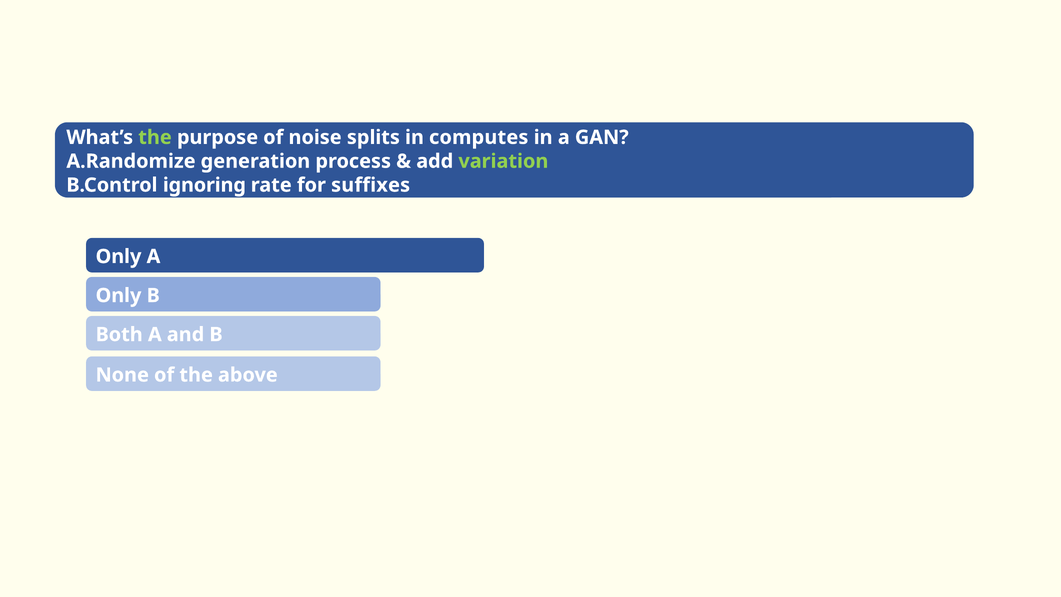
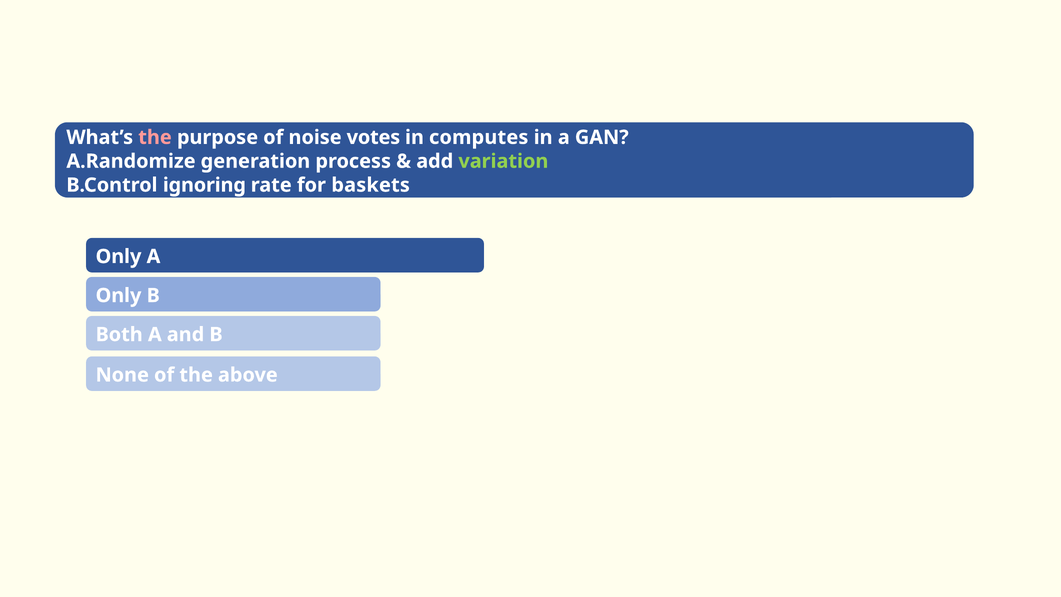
the colour: light green -> pink (155, 137)
splits: splits -> votes (373, 137)
suffixes: suffixes -> baskets (371, 185)
